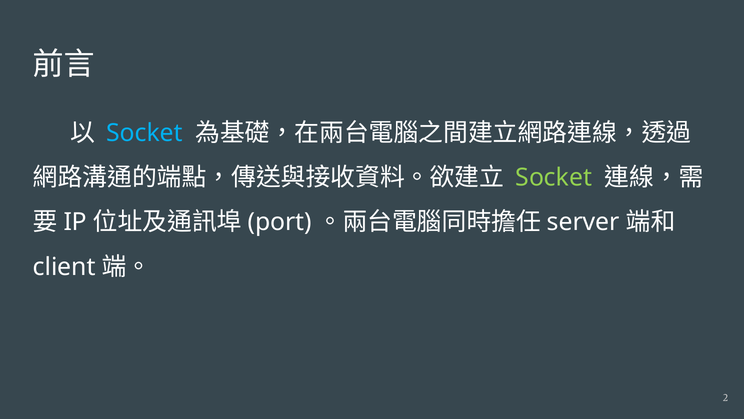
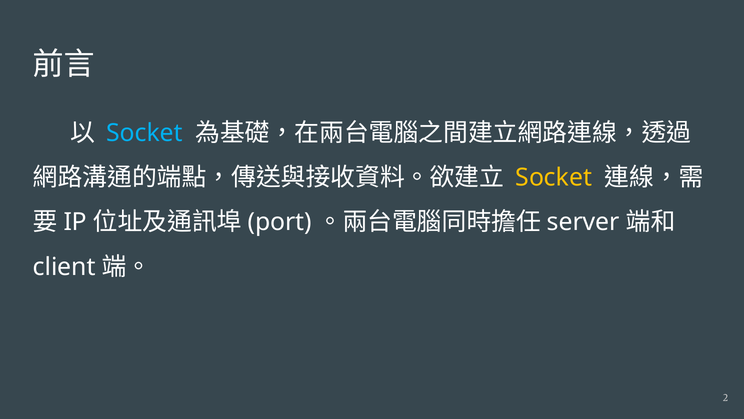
Socket colour: light green -> yellow (554, 177)
